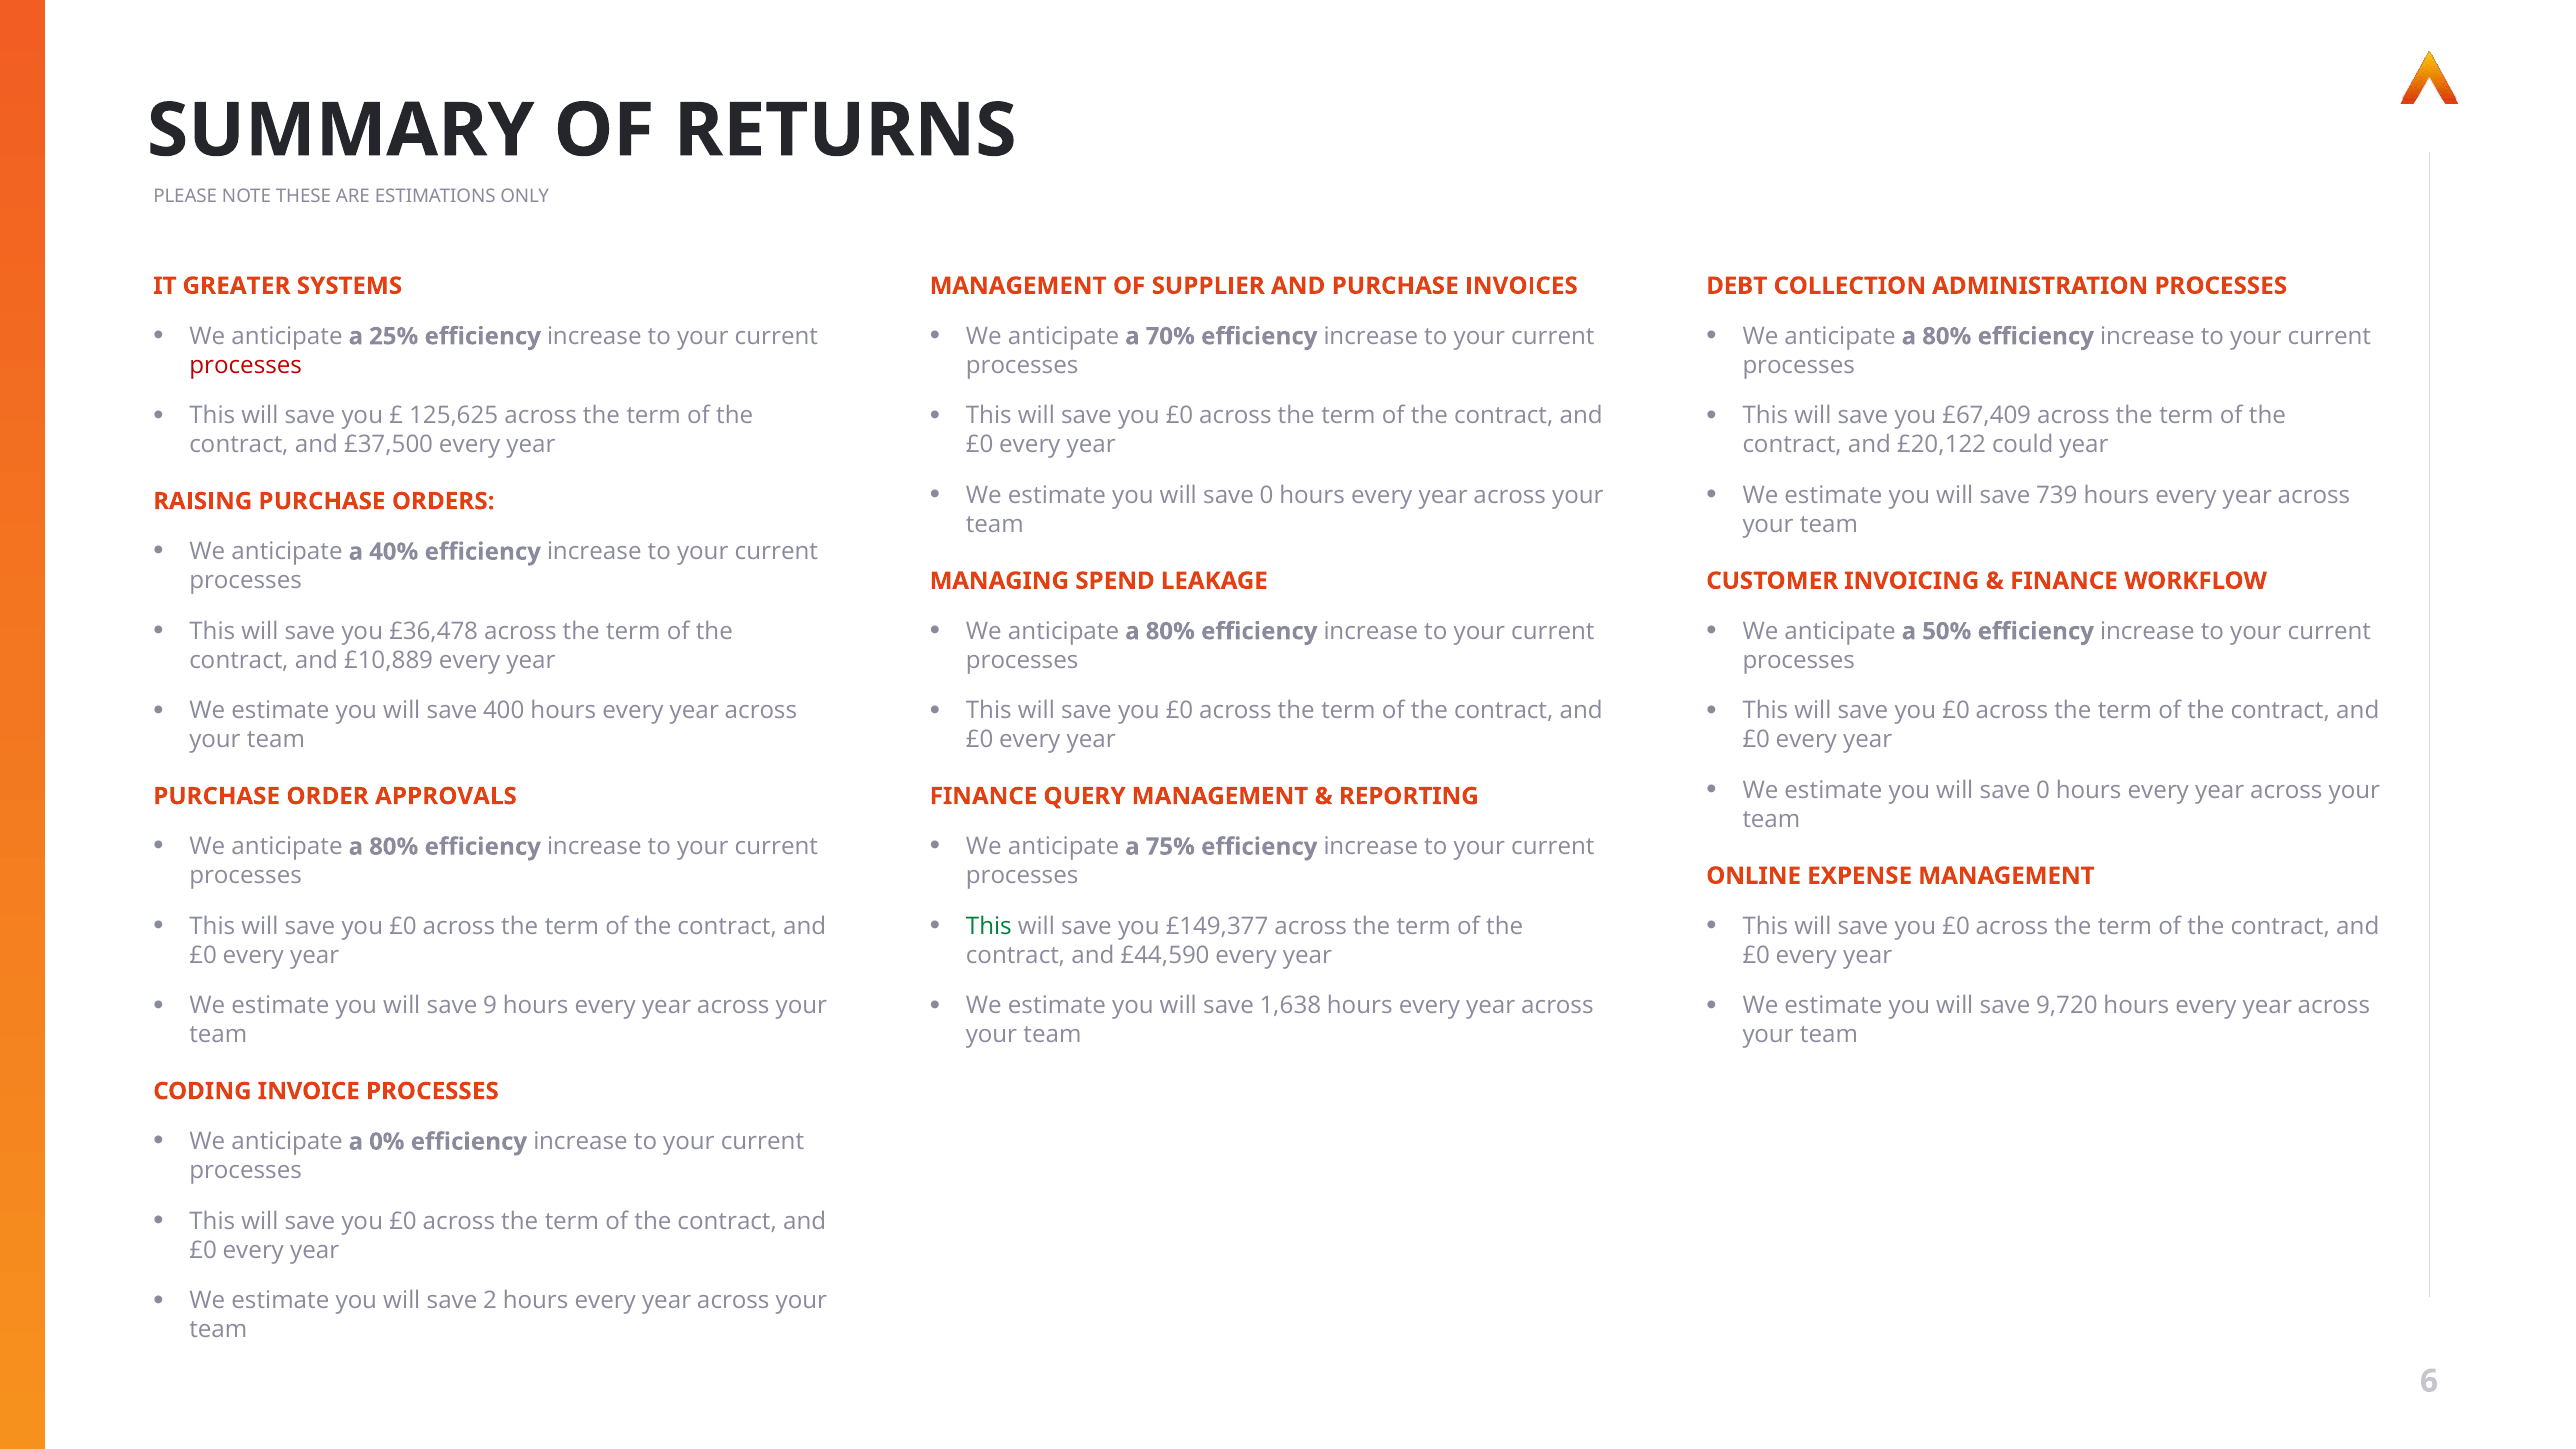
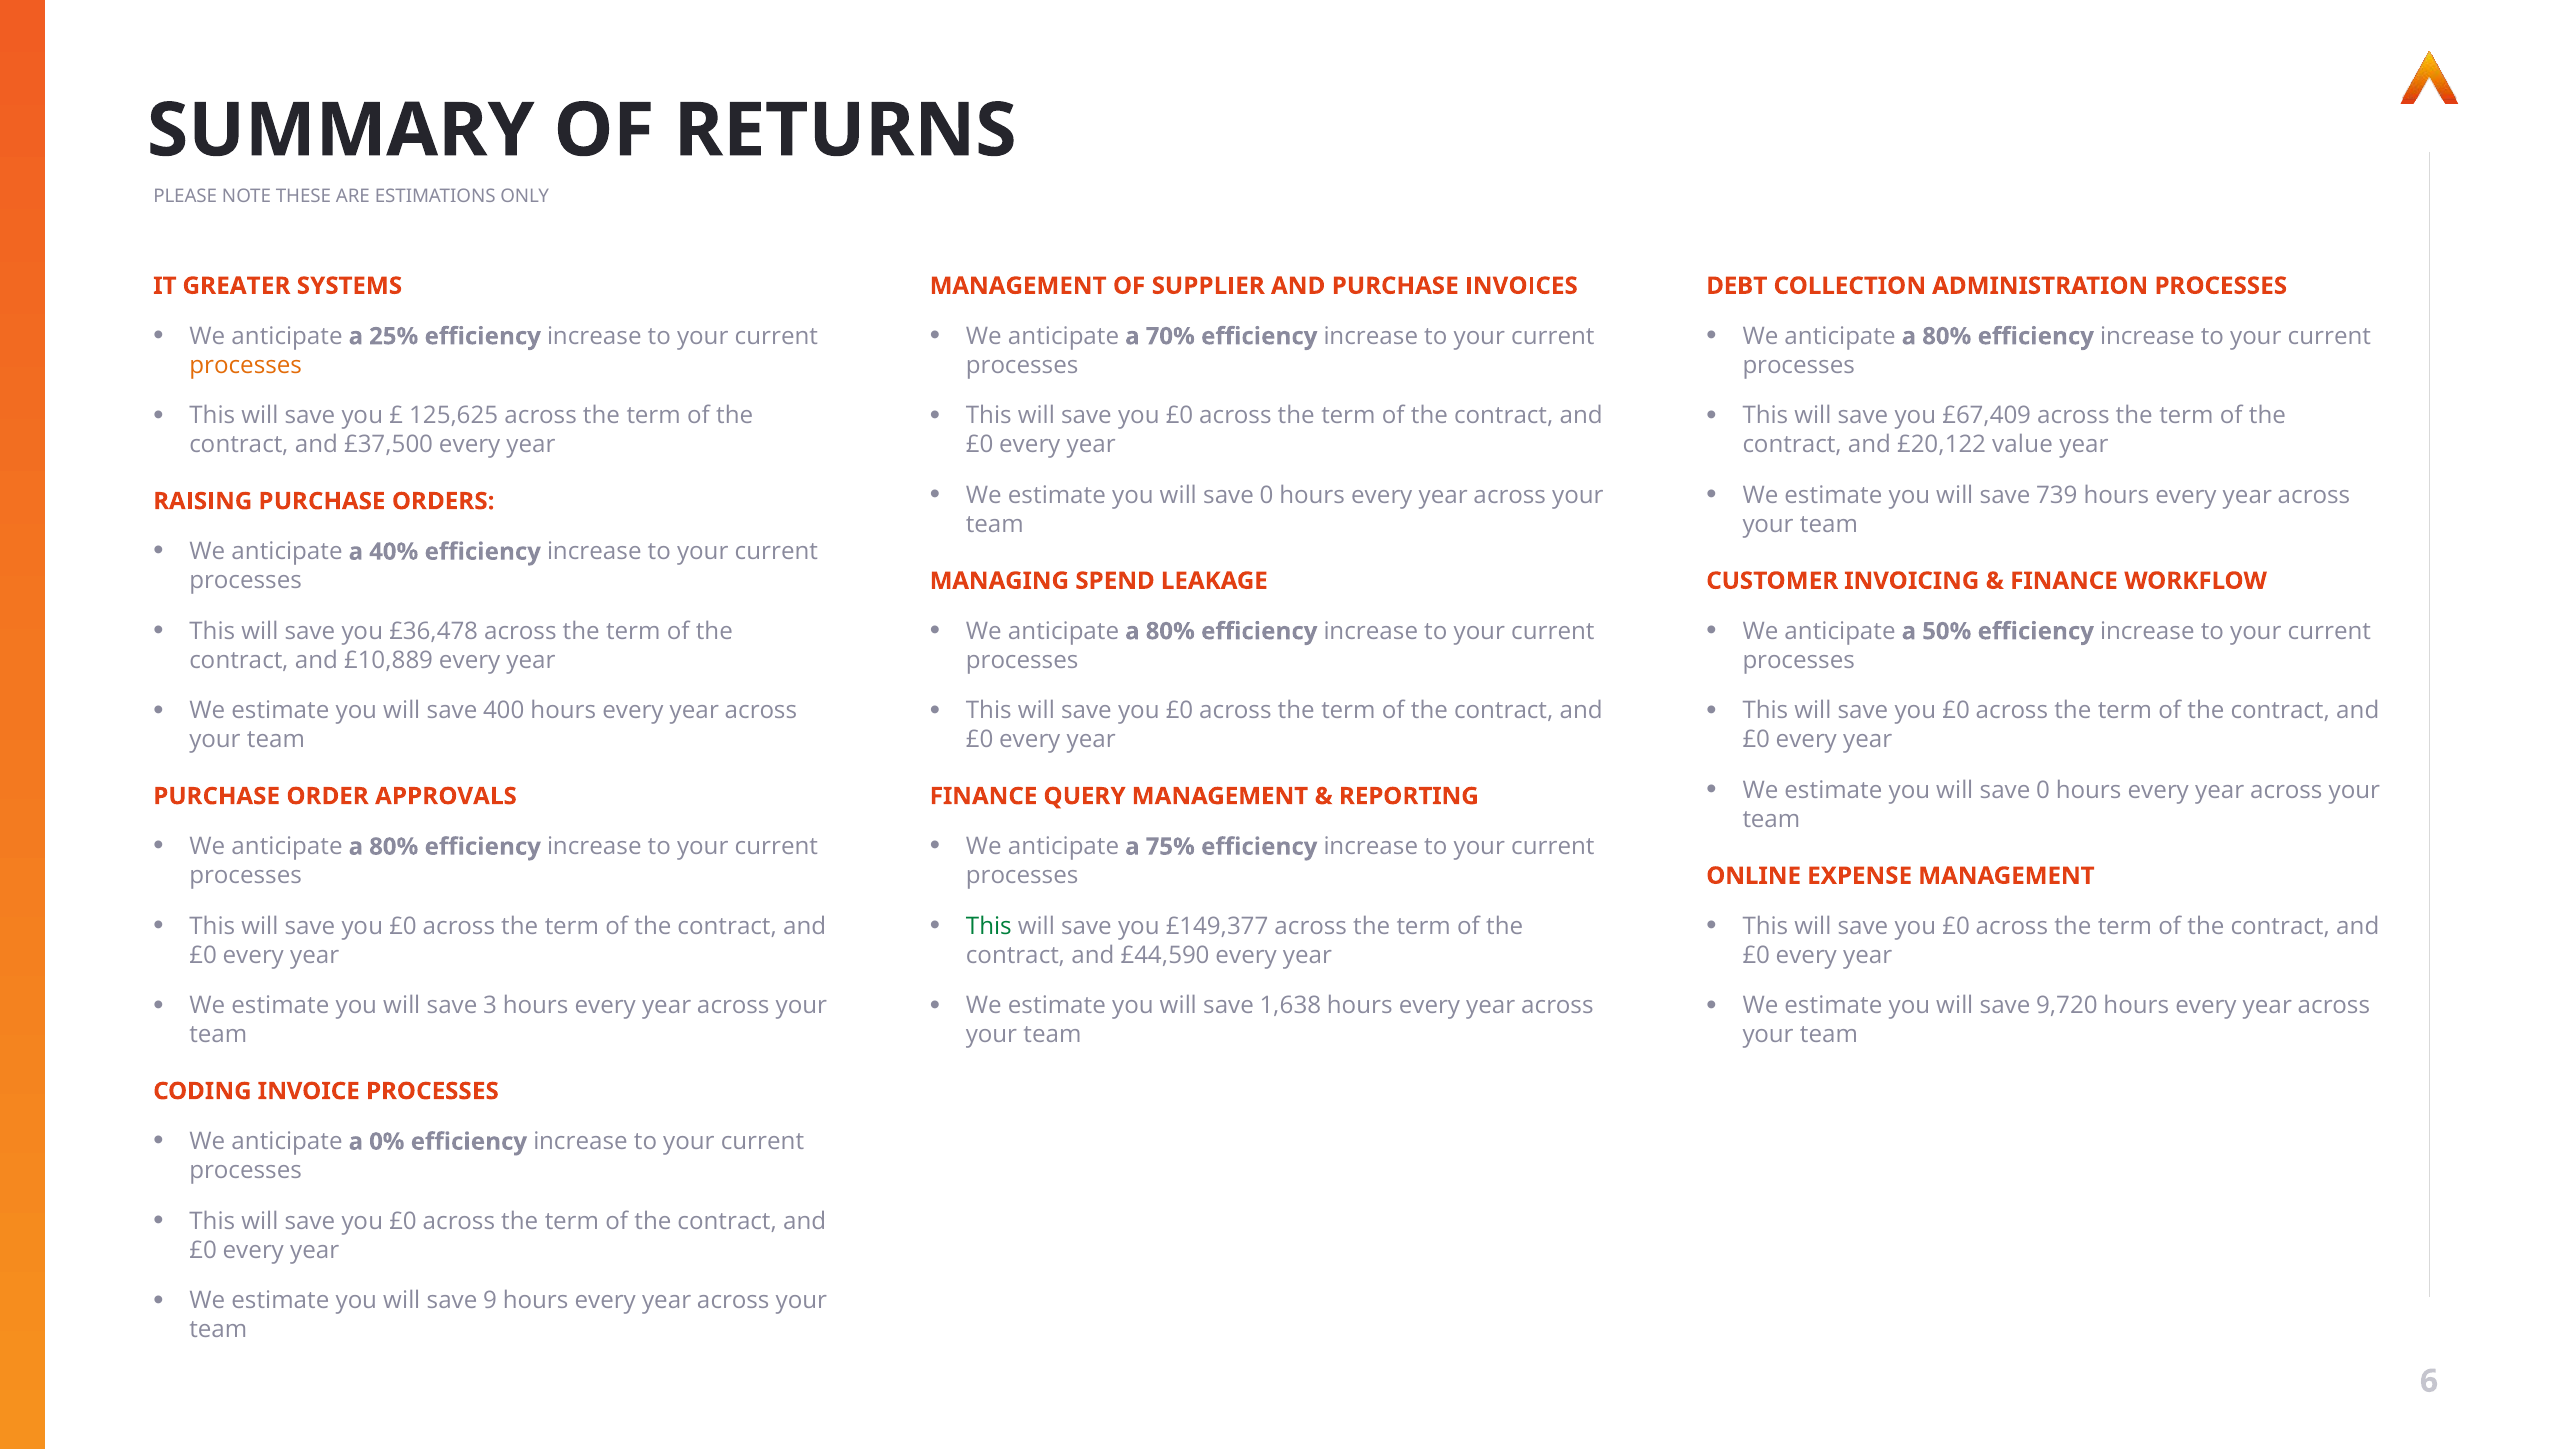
processes colour: red -> orange (246, 365)
could: could -> value (2022, 445)
9: 9 -> 3 (490, 1006)
2: 2 -> 9 (490, 1301)
